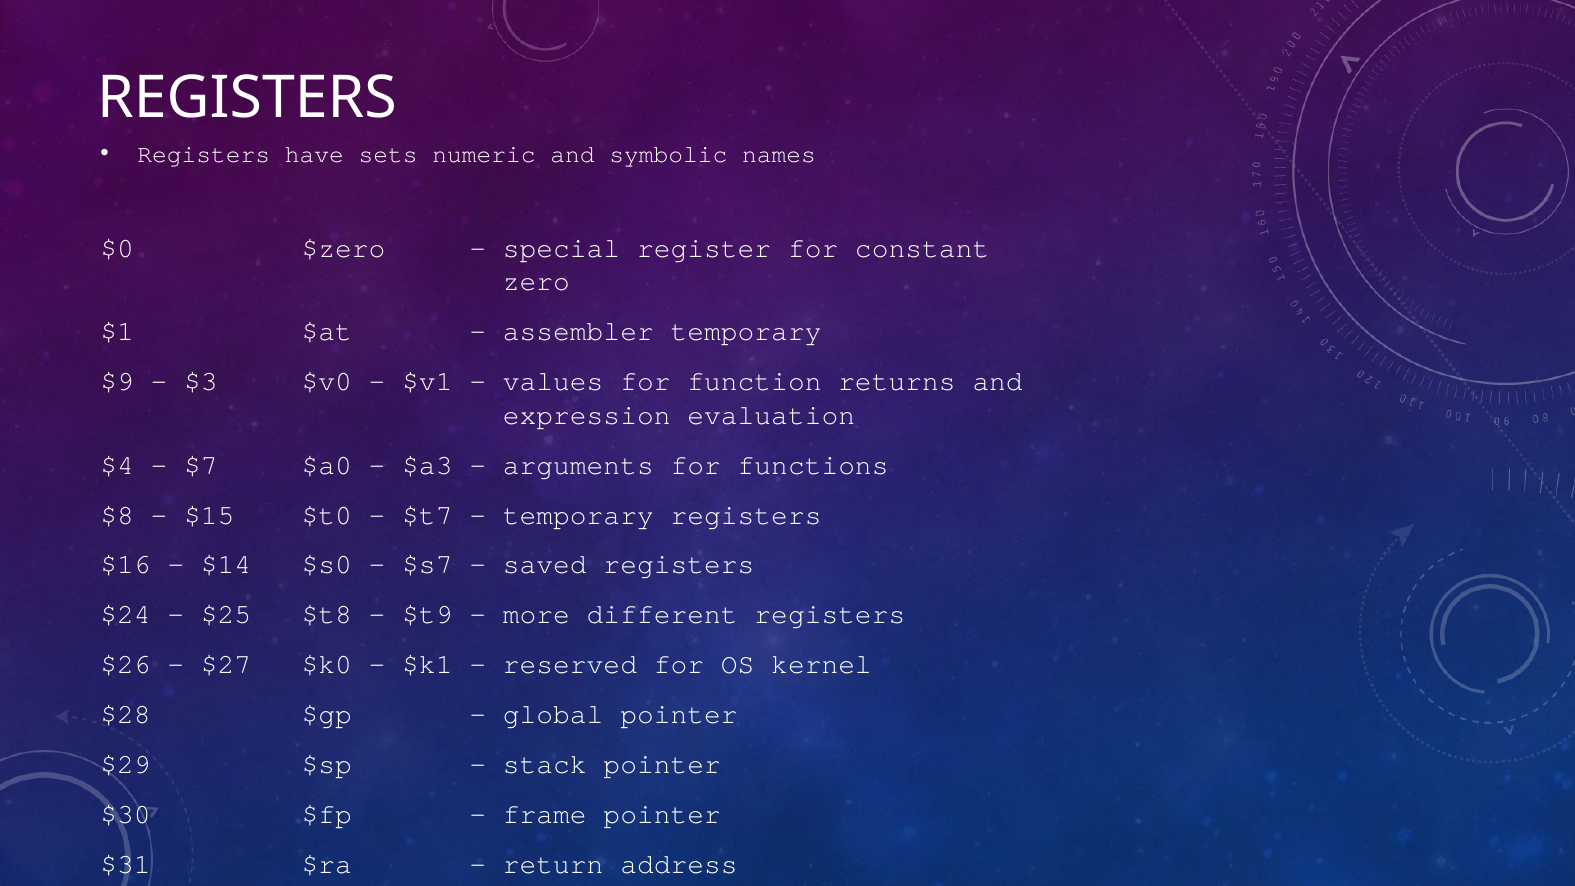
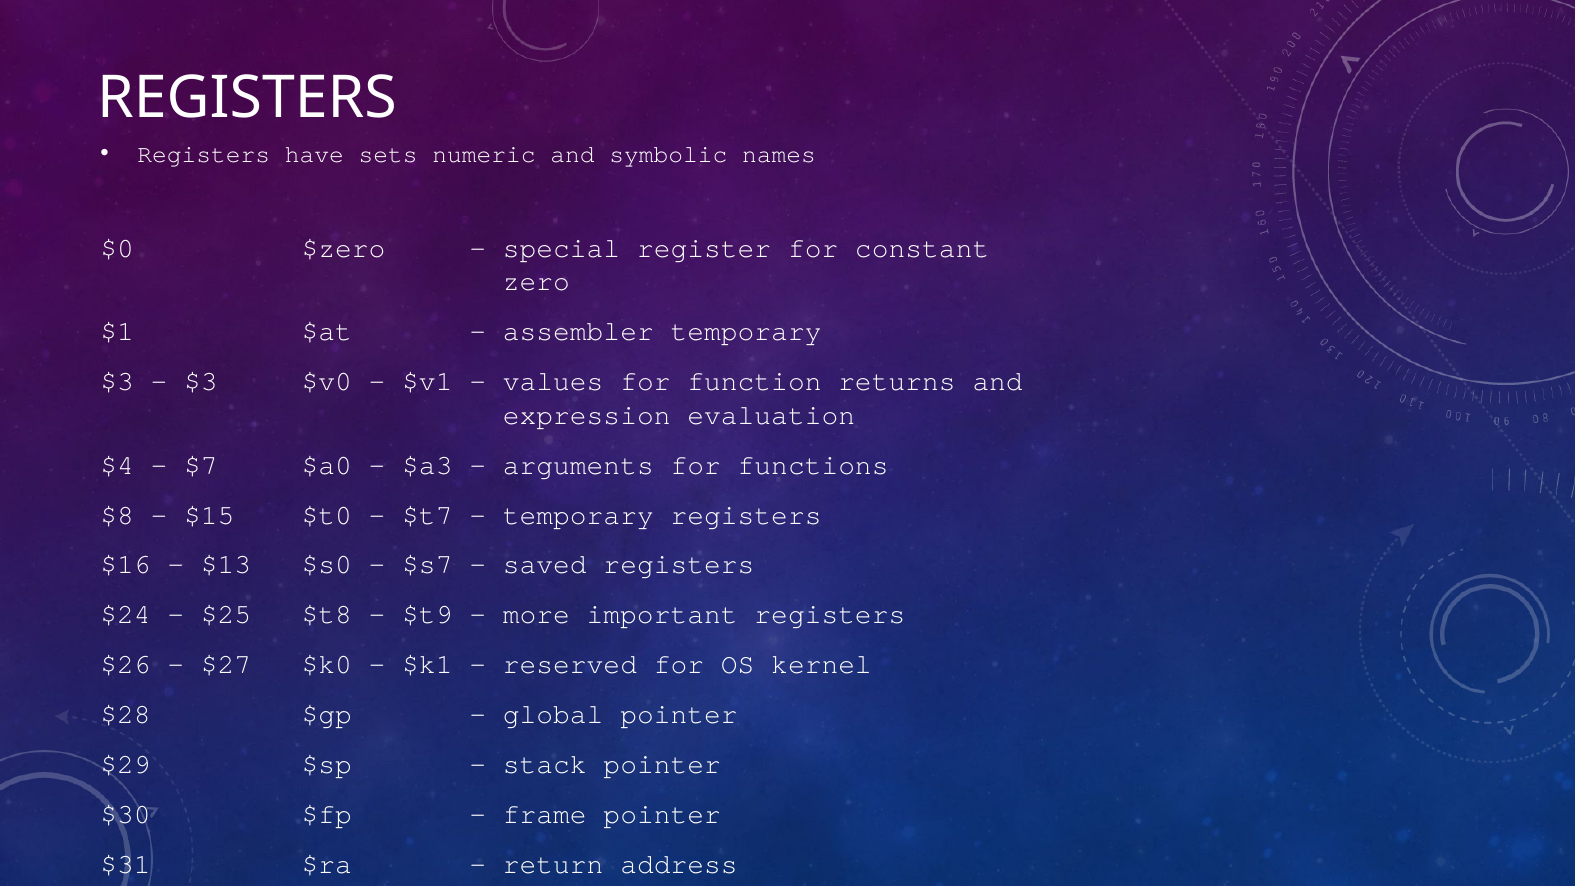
$9: $9 -> $3 (117, 381)
$14: $14 -> $13 (226, 565)
different: different -> important (662, 615)
